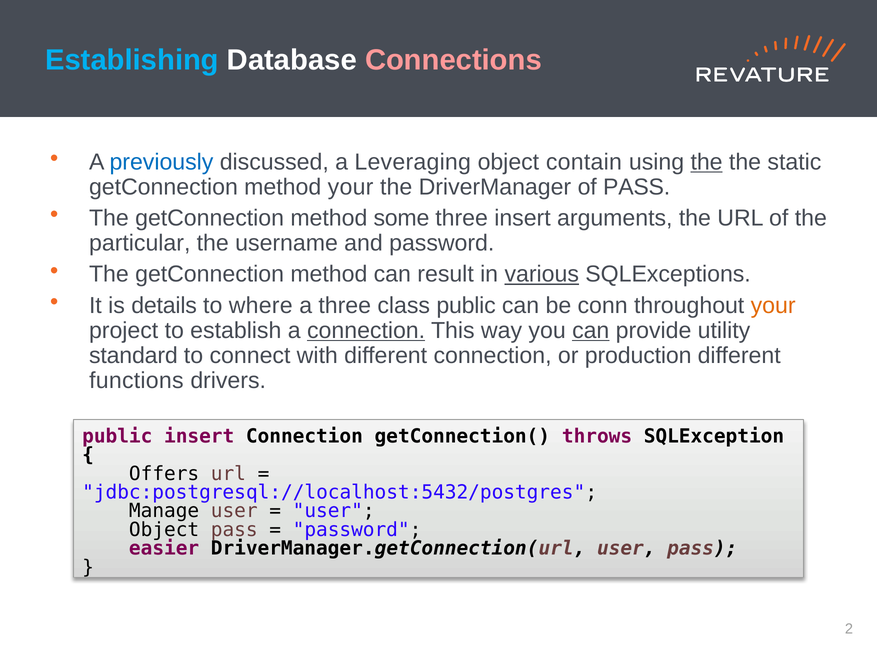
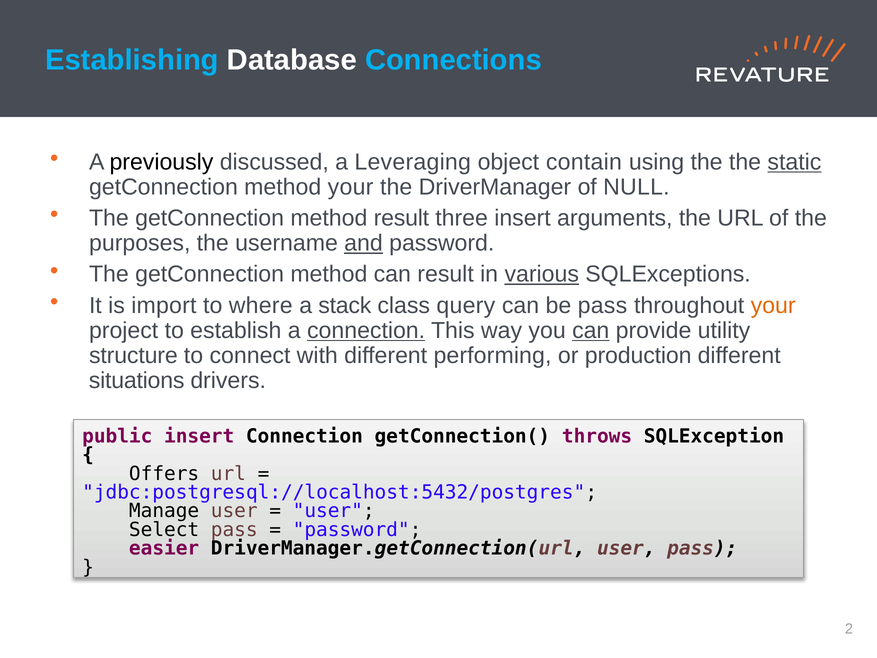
Connections colour: pink -> light blue (453, 60)
previously colour: blue -> black (161, 162)
the underline: present -> none (707, 162)
static underline: none -> present (794, 162)
of PASS: PASS -> NULL (636, 187)
method some: some -> result (401, 218)
particular: particular -> purposes (140, 243)
and underline: none -> present (363, 243)
details: details -> import (164, 305)
a three: three -> stack (345, 305)
class public: public -> query (466, 305)
be conn: conn -> pass (602, 305)
standard: standard -> structure (133, 355)
different connection: connection -> performing (492, 355)
functions: functions -> situations (137, 380)
Object: Object -> Select (164, 530)
